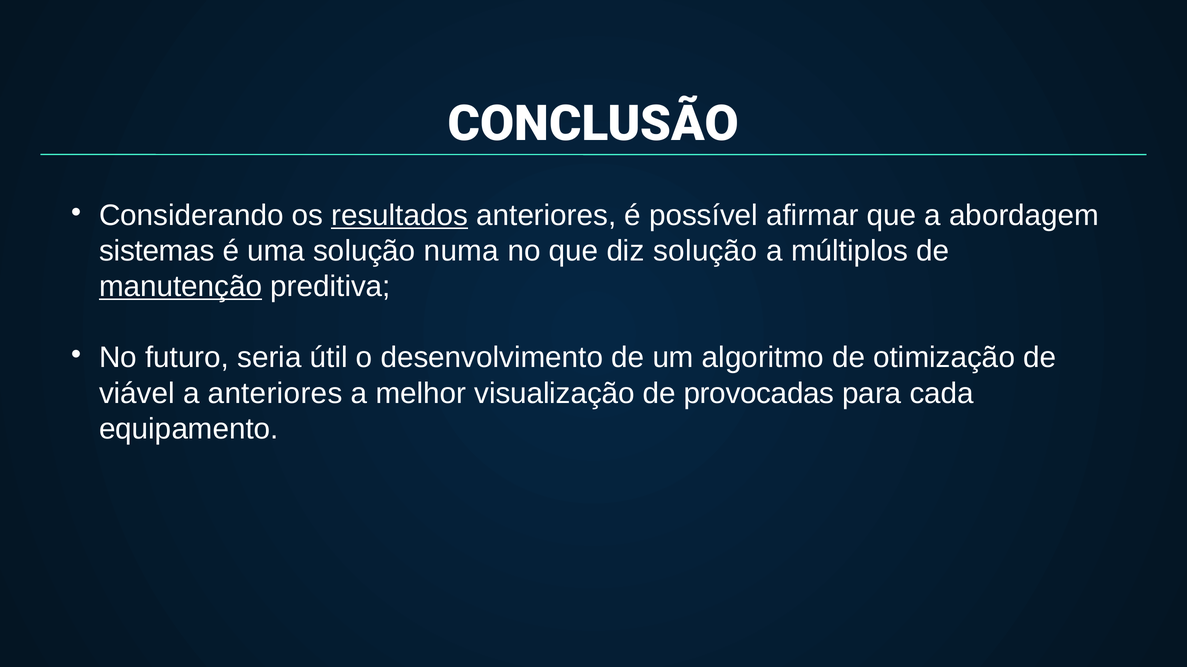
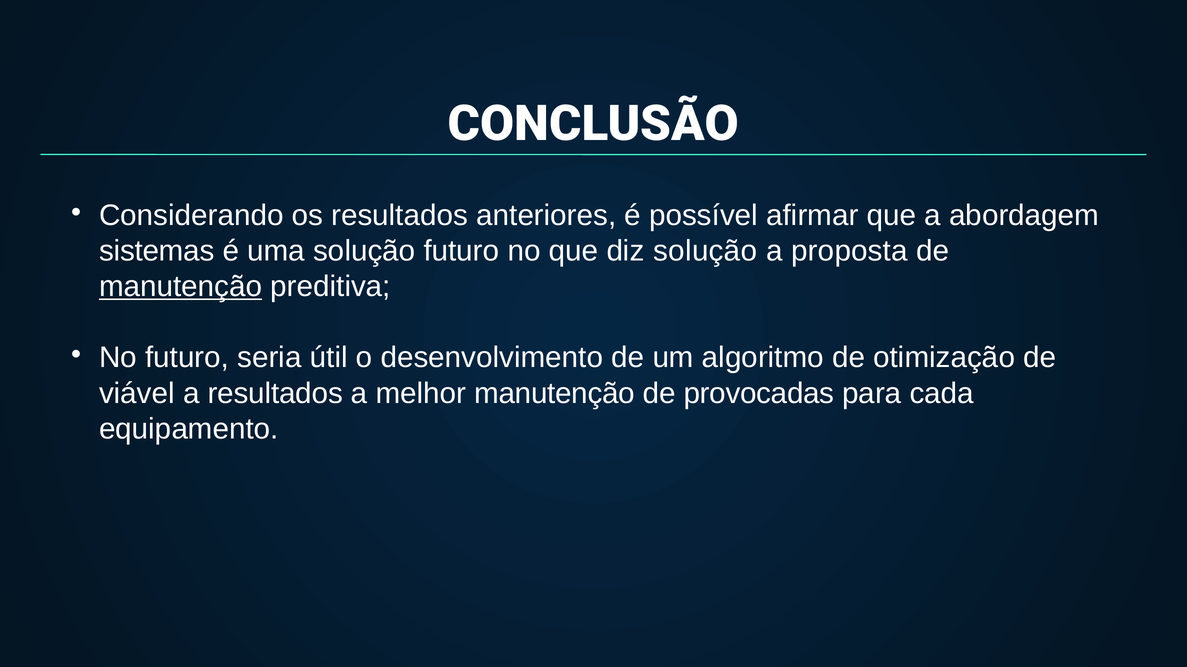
resultados underline: present -> none (400, 216)
solução numa: numa -> futuro (461, 251)
múltiplos: múltiplos -> proposta (849, 251)
a anteriores: anteriores -> resultados (275, 394)
melhor visualização: visualização -> manutenção (555, 394)
